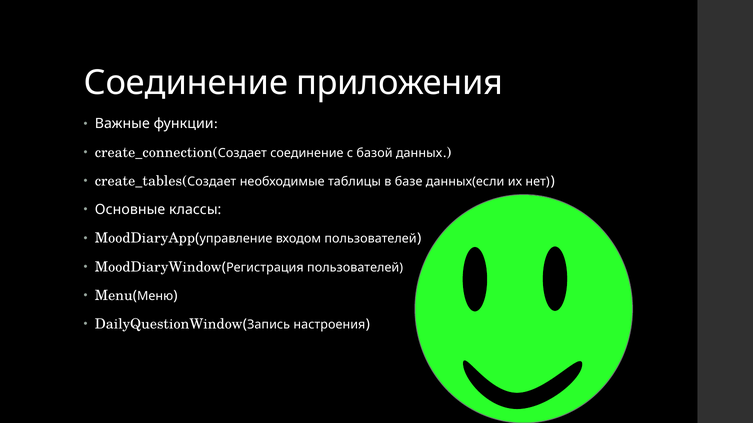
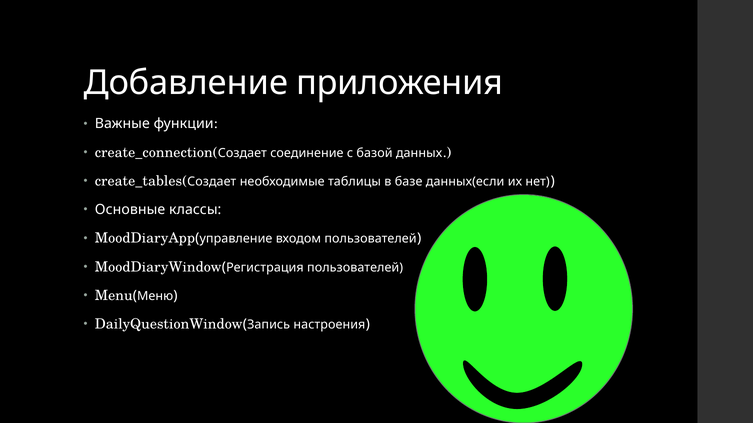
Соединение: Соединение -> Добавление (186, 83)
